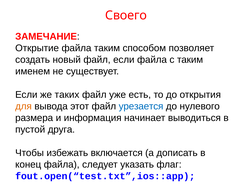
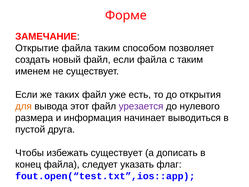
Своего: Своего -> Форме (126, 15)
урезается colour: blue -> purple (141, 106)
избежать включается: включается -> существует (117, 153)
